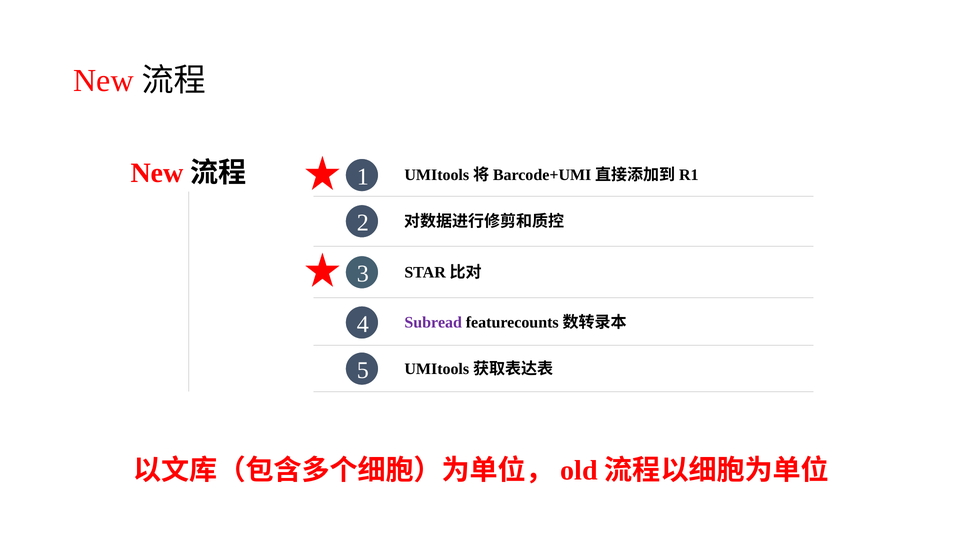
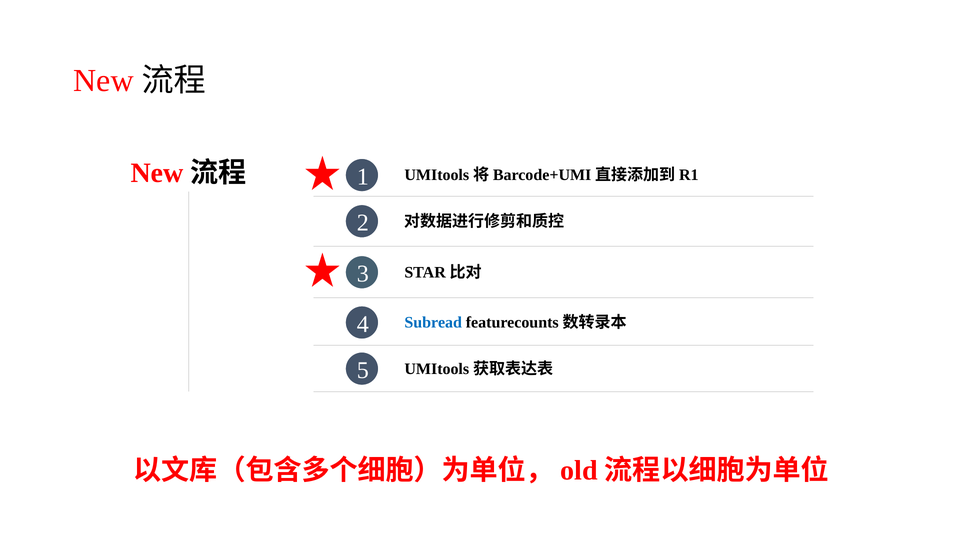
Subread colour: purple -> blue (433, 322)
